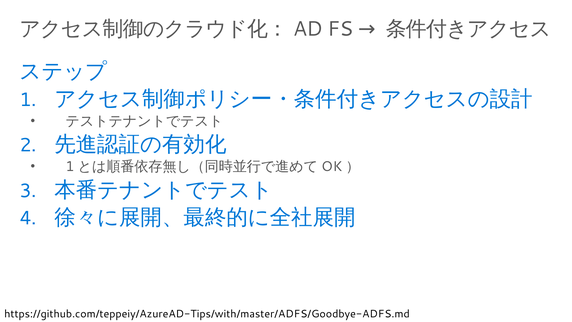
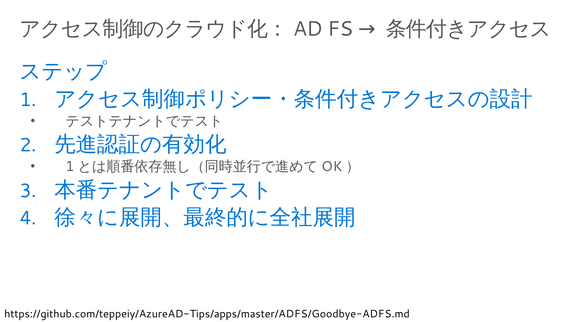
https://github.com/teppeiy/AzureAD-Tips/with/master/ADFS/Goodbye-ADFS.md: https://github.com/teppeiy/AzureAD-Tips/with/master/ADFS/Goodbye-ADFS.md -> https://github.com/teppeiy/AzureAD-Tips/apps/master/ADFS/Goodbye-ADFS.md (207, 314)
